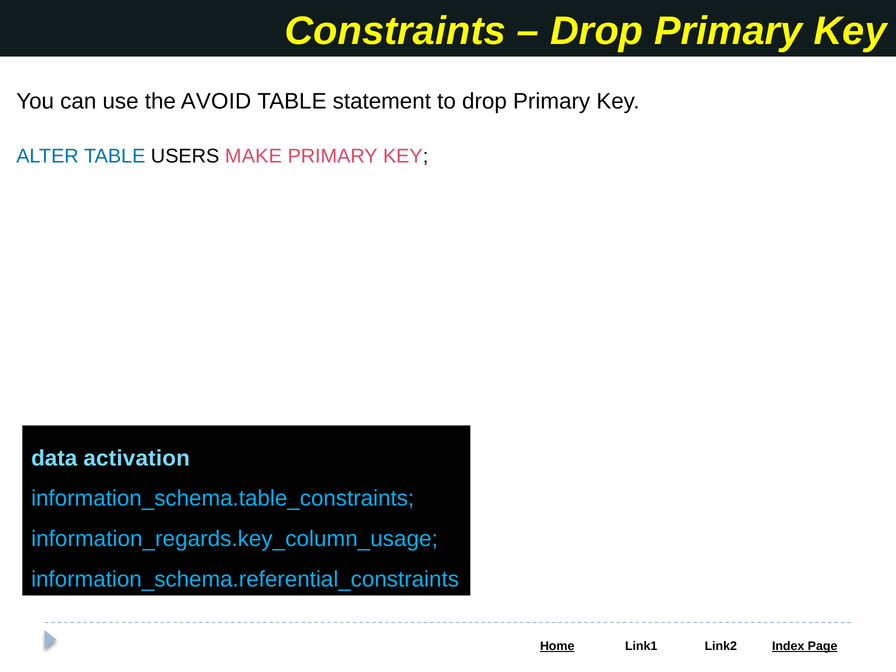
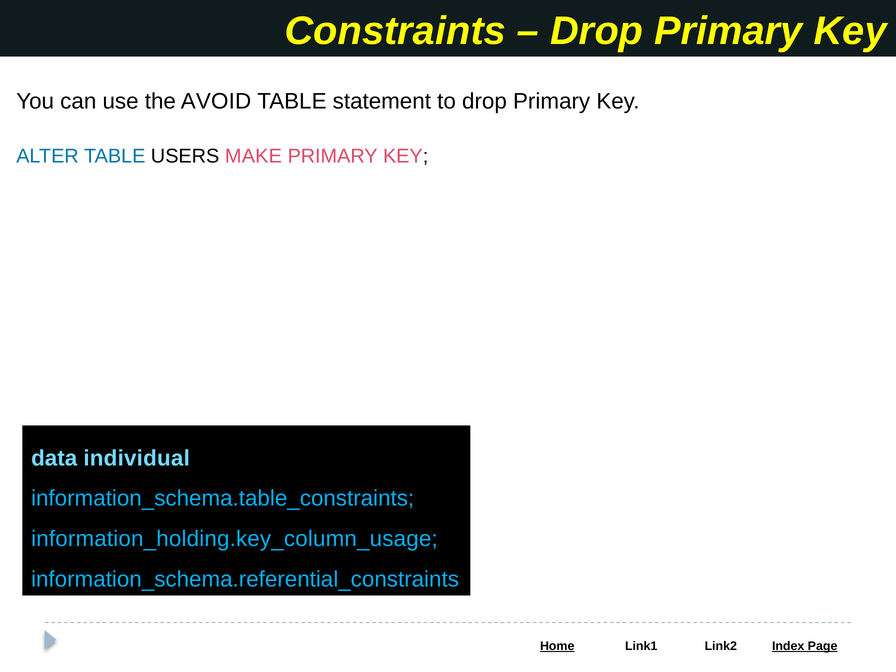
activation: activation -> individual (137, 458)
information_regards.key_column_usage: information_regards.key_column_usage -> information_holding.key_column_usage (234, 539)
